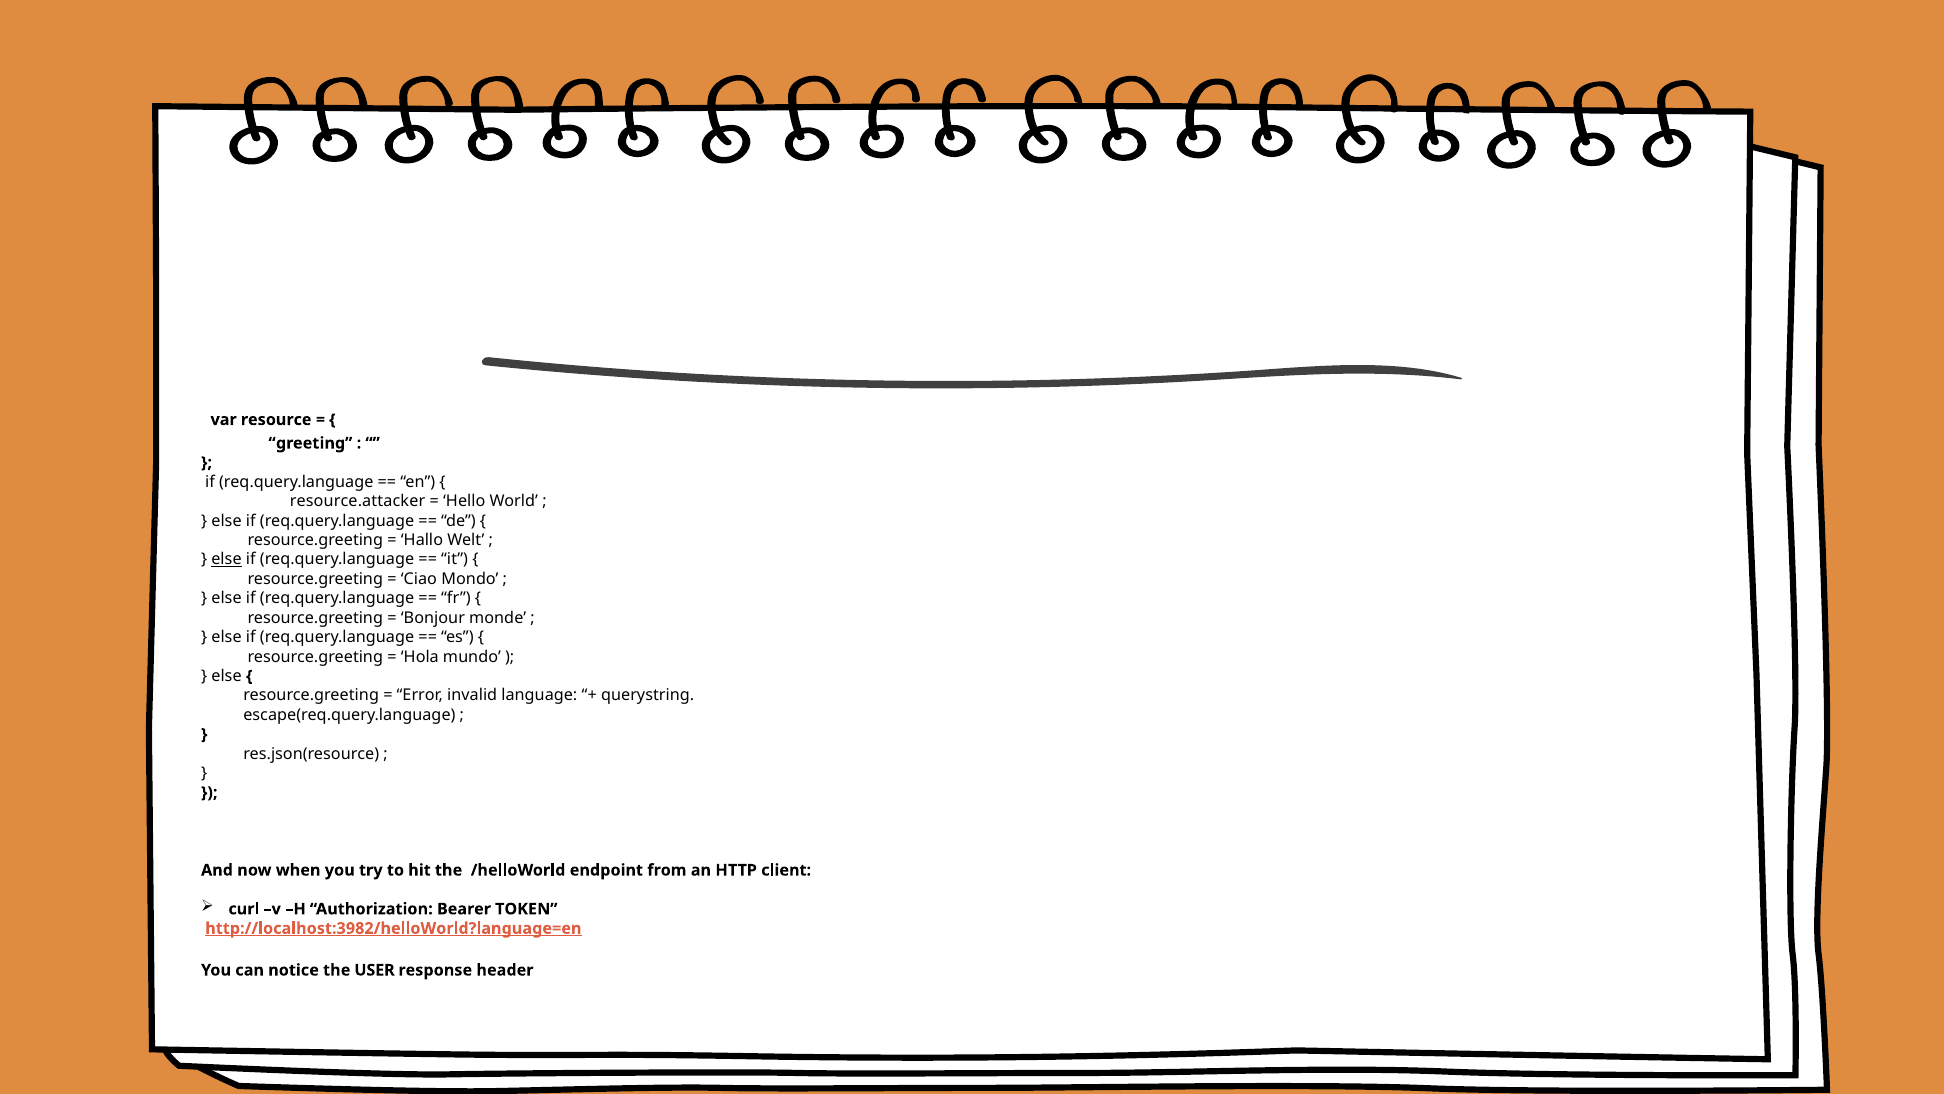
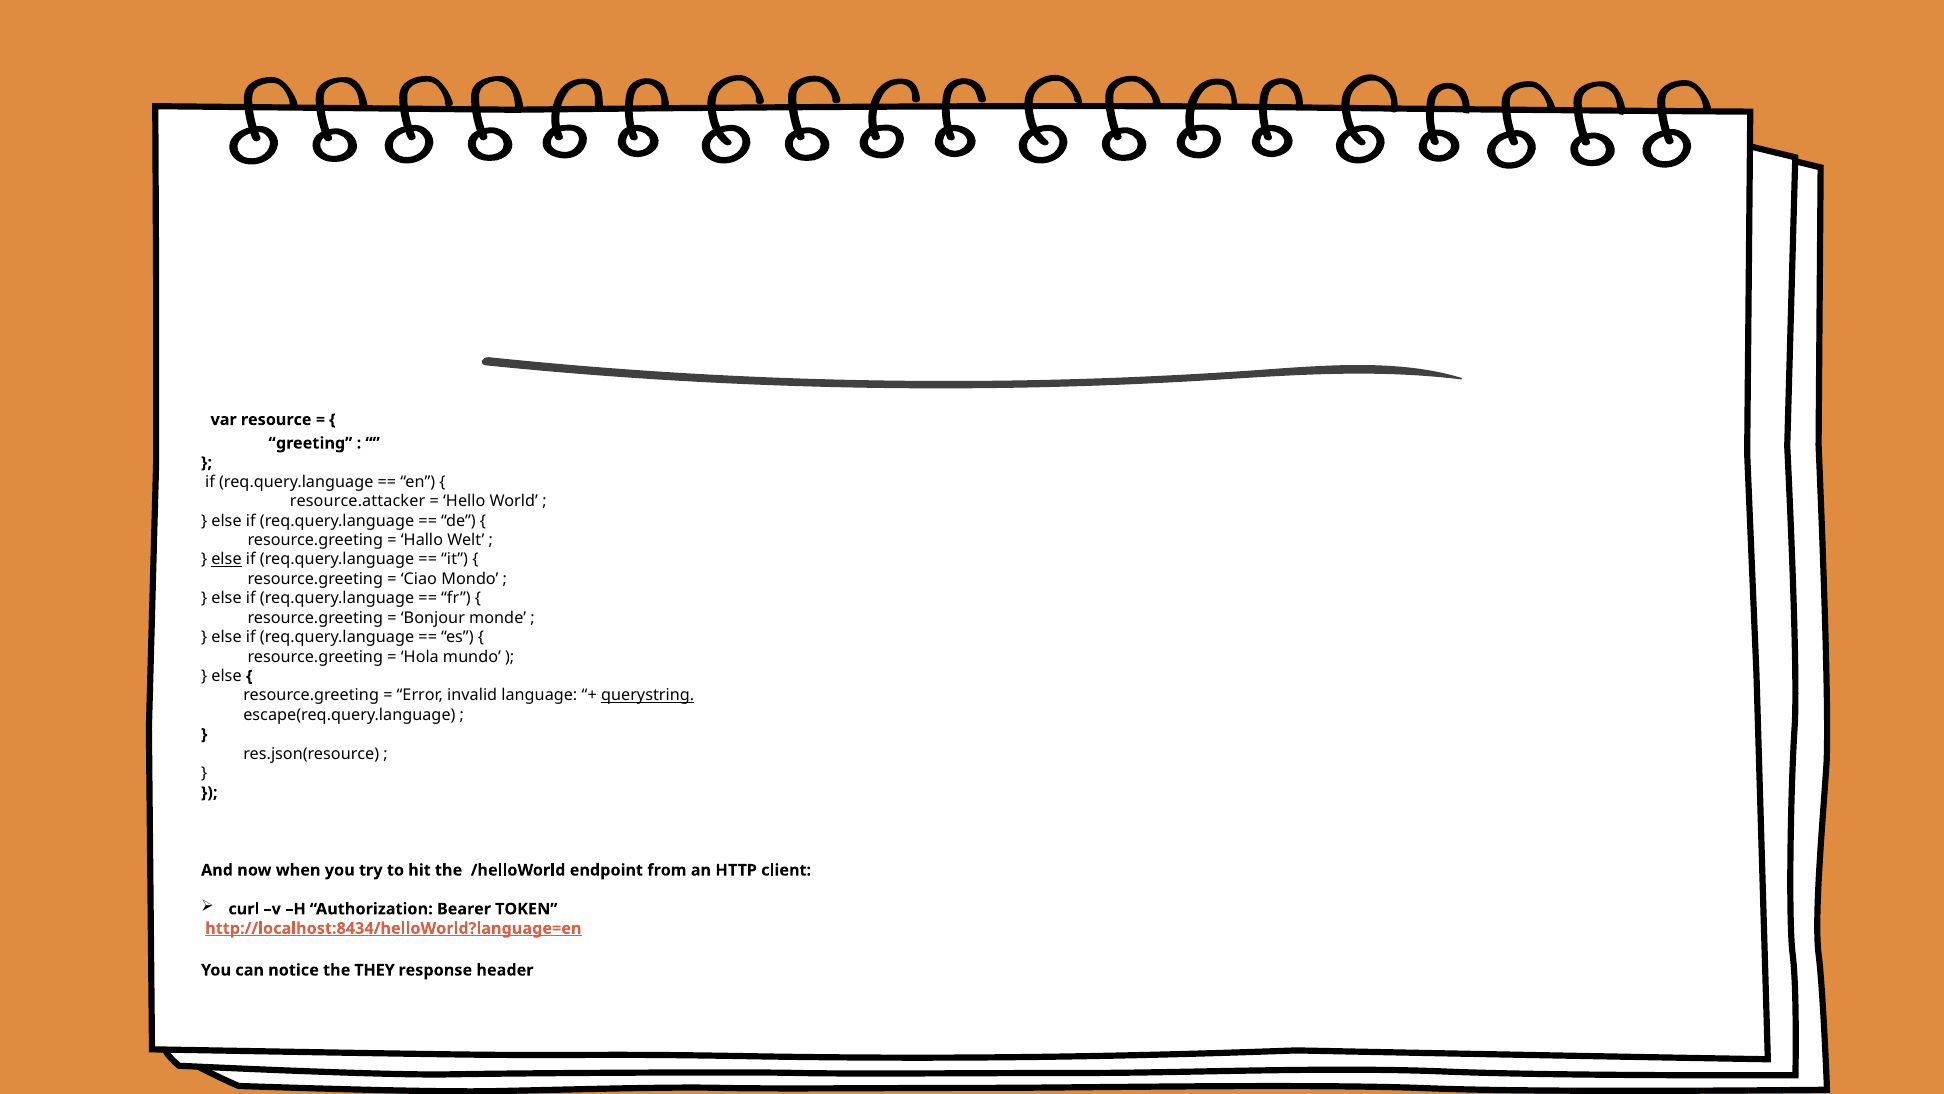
querystring underline: none -> present (648, 695)
http://localhost:3982/helloWorld?language=en: http://localhost:3982/helloWorld?language=en -> http://localhost:8434/helloWorld?language=en (393, 928)
USER: USER -> THEY (375, 970)
